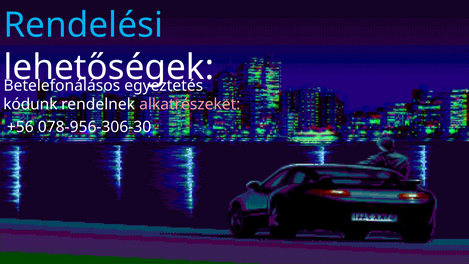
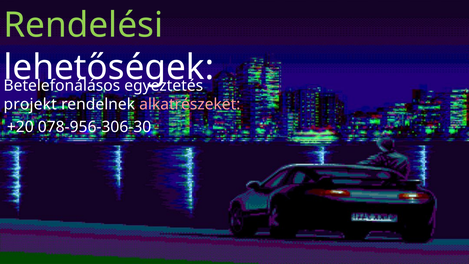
Rendelési colour: light blue -> light green (83, 25)
kódunk: kódunk -> projekt (30, 104)
+56: +56 -> +20 (20, 127)
